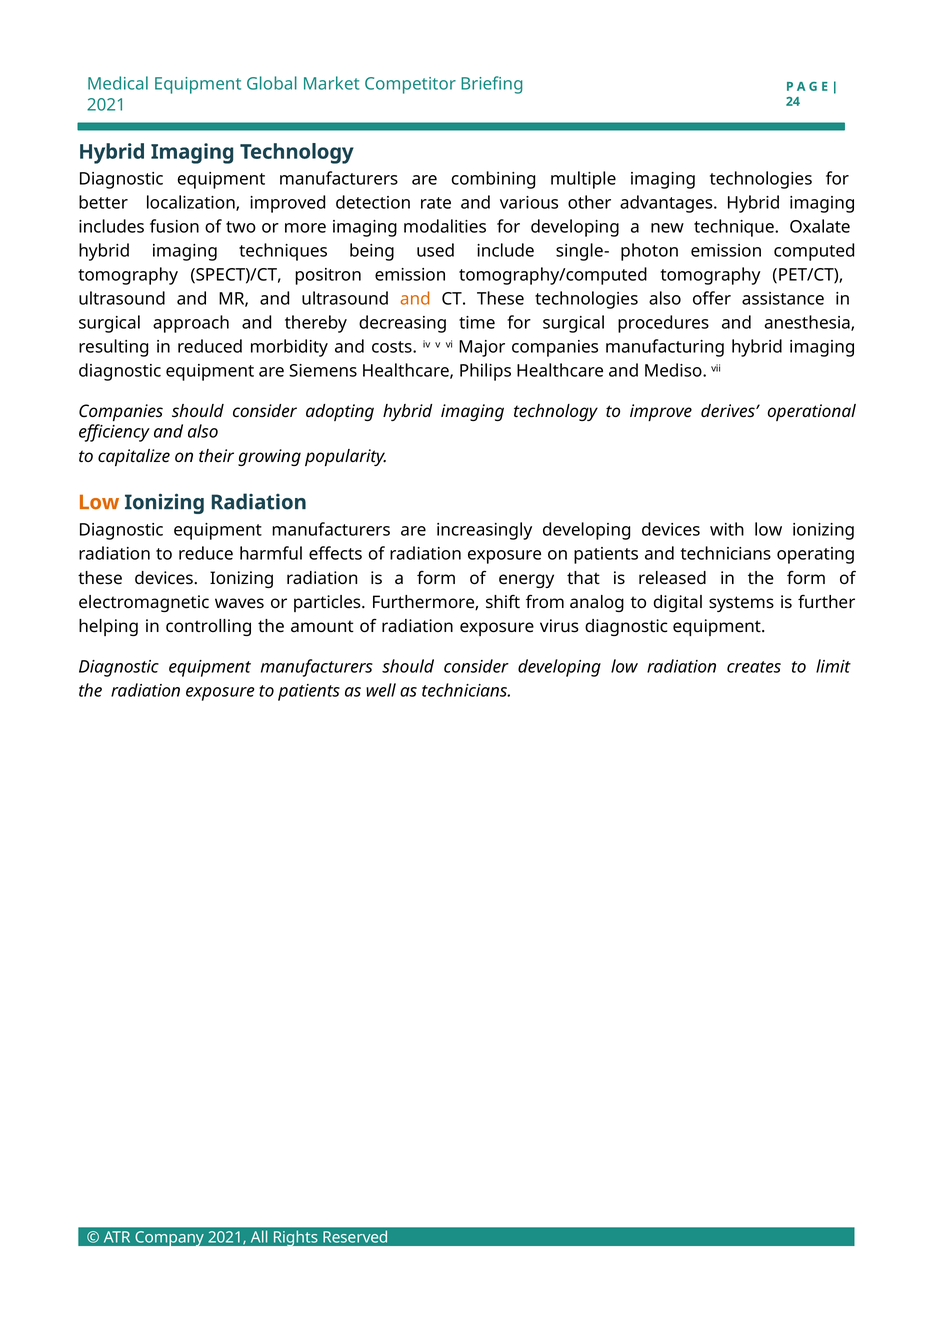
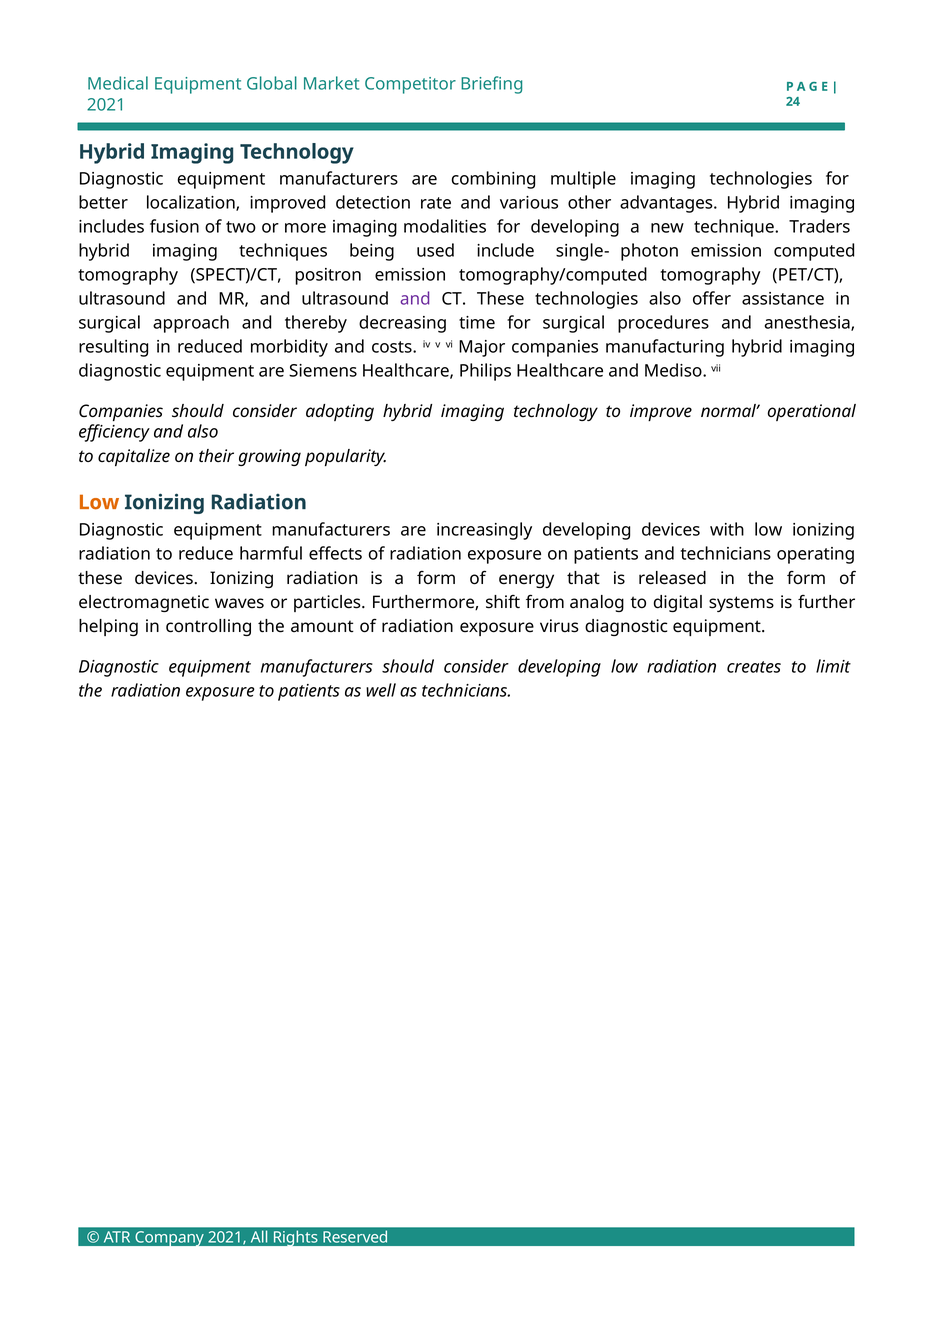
Oxalate: Oxalate -> Traders (820, 227)
and colour: orange -> purple (415, 299)
derives: derives -> normal (730, 412)
